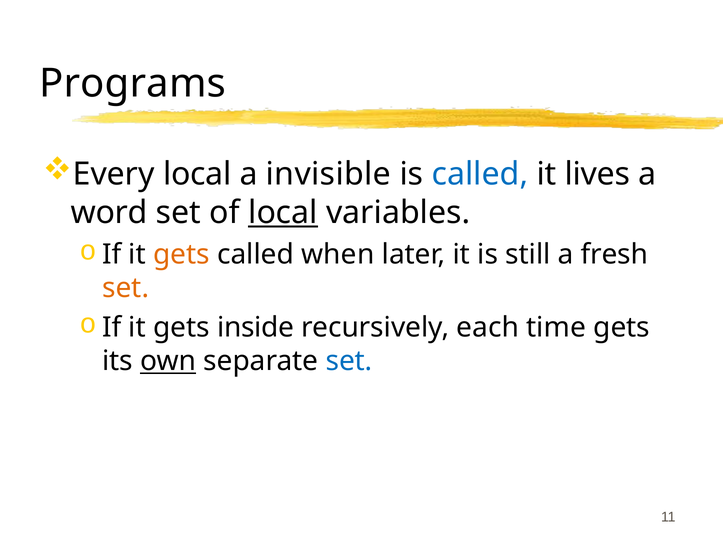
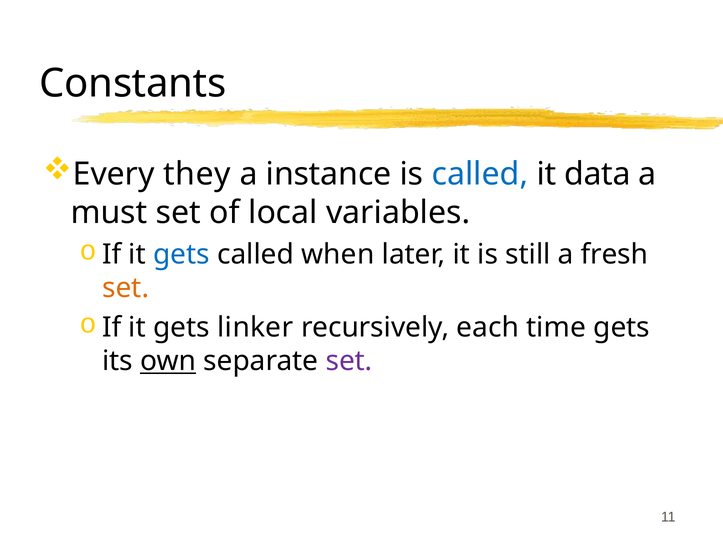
Programs: Programs -> Constants (133, 84)
Every local: local -> they (197, 174)
invisible: invisible -> instance (329, 174)
lives: lives -> data (598, 174)
word: word -> must (109, 213)
local underline: present -> none (283, 213)
gets colour: orange -> blue (182, 254)
inside: inside -> linker (255, 328)
set colour: blue -> purple (349, 361)
